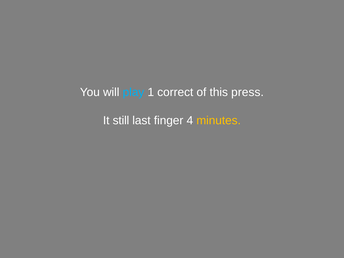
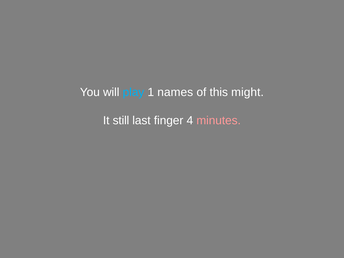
correct: correct -> names (175, 92)
press: press -> might (247, 92)
minutes colour: yellow -> pink (219, 121)
